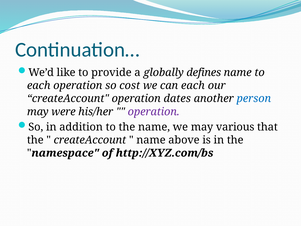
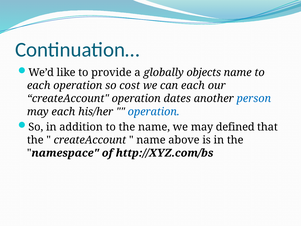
defines: defines -> objects (204, 72)
may were: were -> each (63, 112)
operation colour: purple -> blue (154, 112)
various: various -> defined (235, 127)
